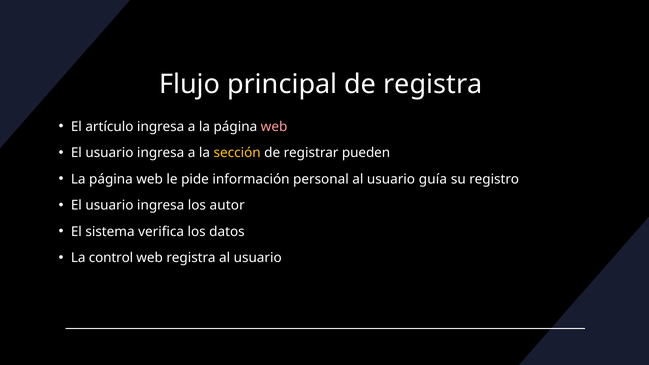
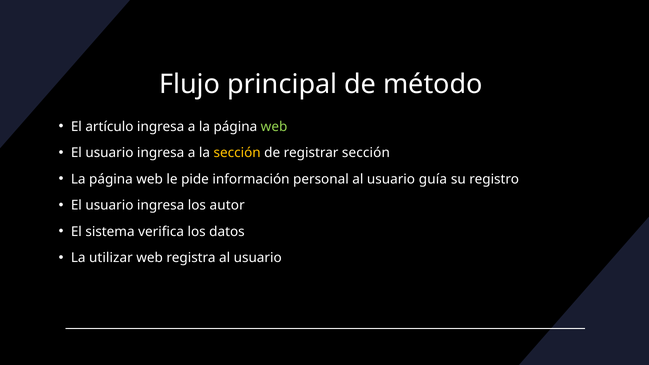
de registra: registra -> método (433, 85)
web colour: pink -> light green (274, 127)
registrar pueden: pueden -> sección (366, 153)
control: control -> utilizar (111, 258)
